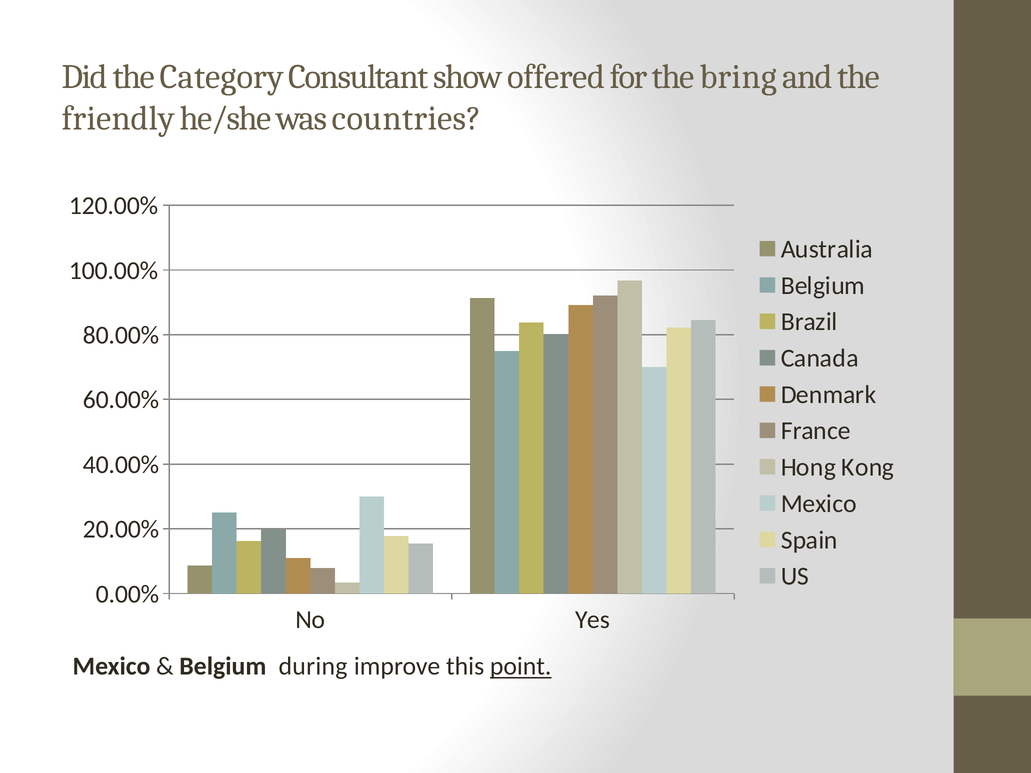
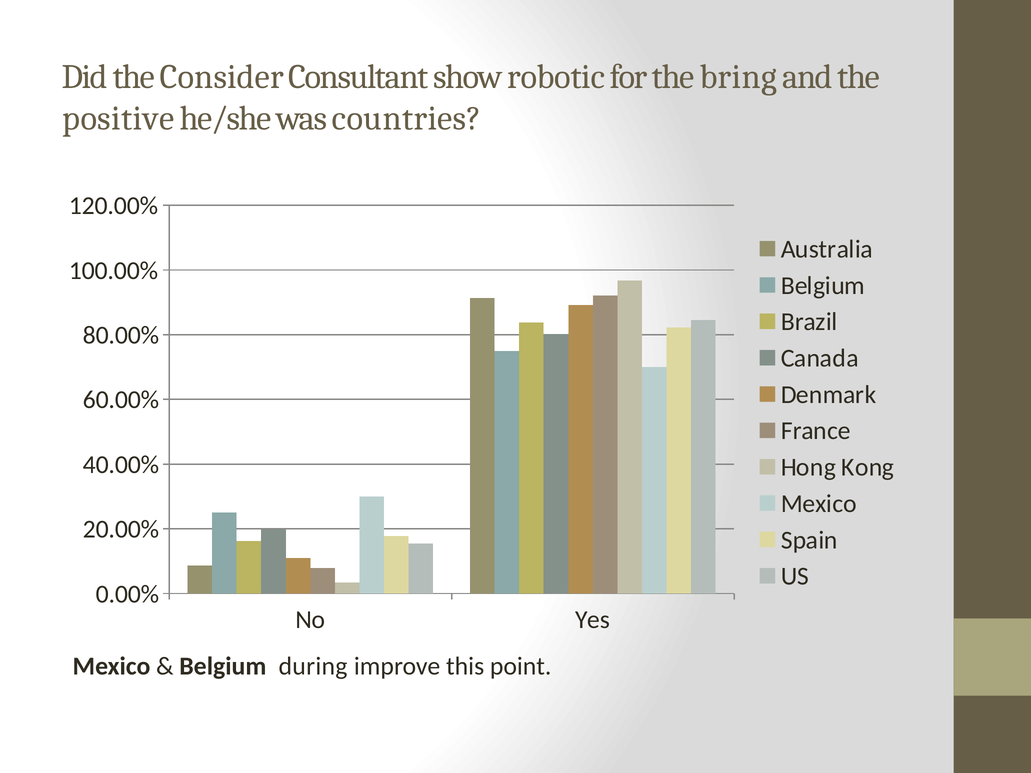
Category: Category -> Consider (222, 77)
offered: offered -> robotic (556, 77)
friendly: friendly -> positive (118, 118)
point underline: present -> none (521, 667)
